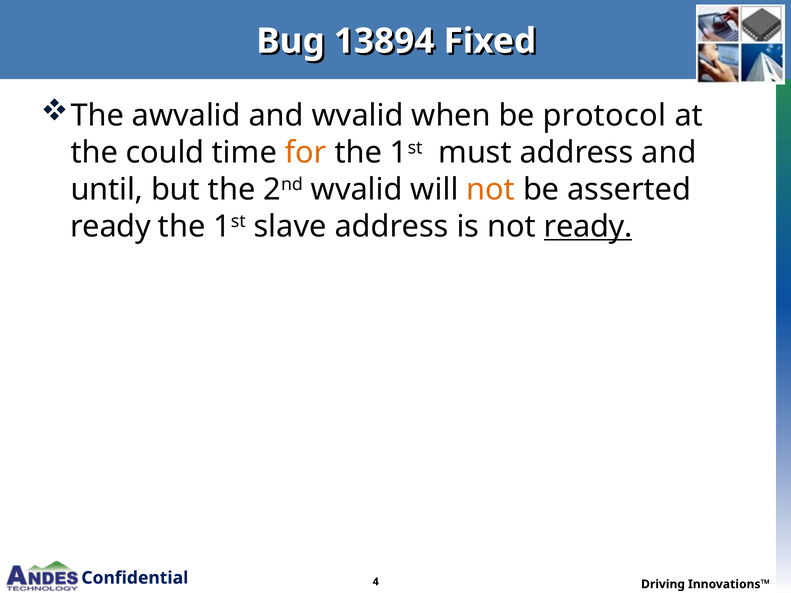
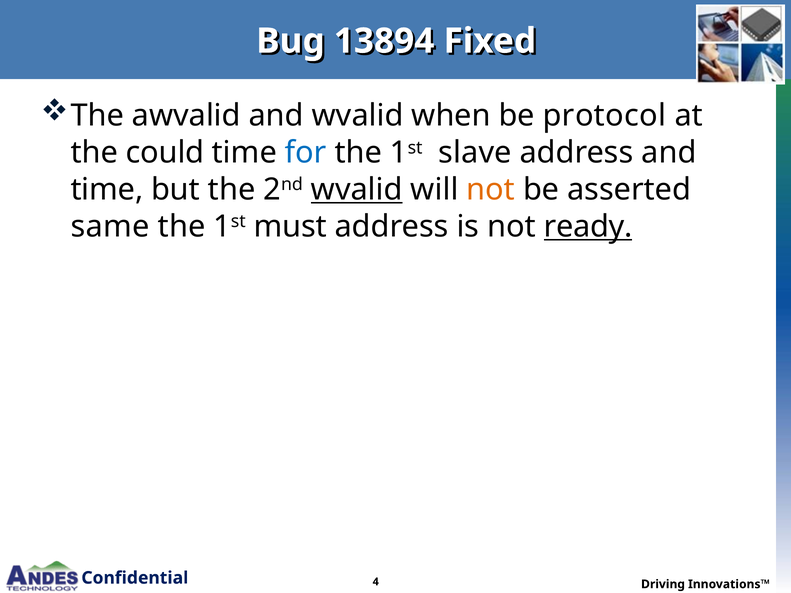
for colour: orange -> blue (306, 153)
must: must -> slave (475, 153)
until: until -> time (107, 190)
wvalid underline: none -> present (357, 190)
ready: ready -> same (110, 227)
slave: slave -> must (290, 227)
